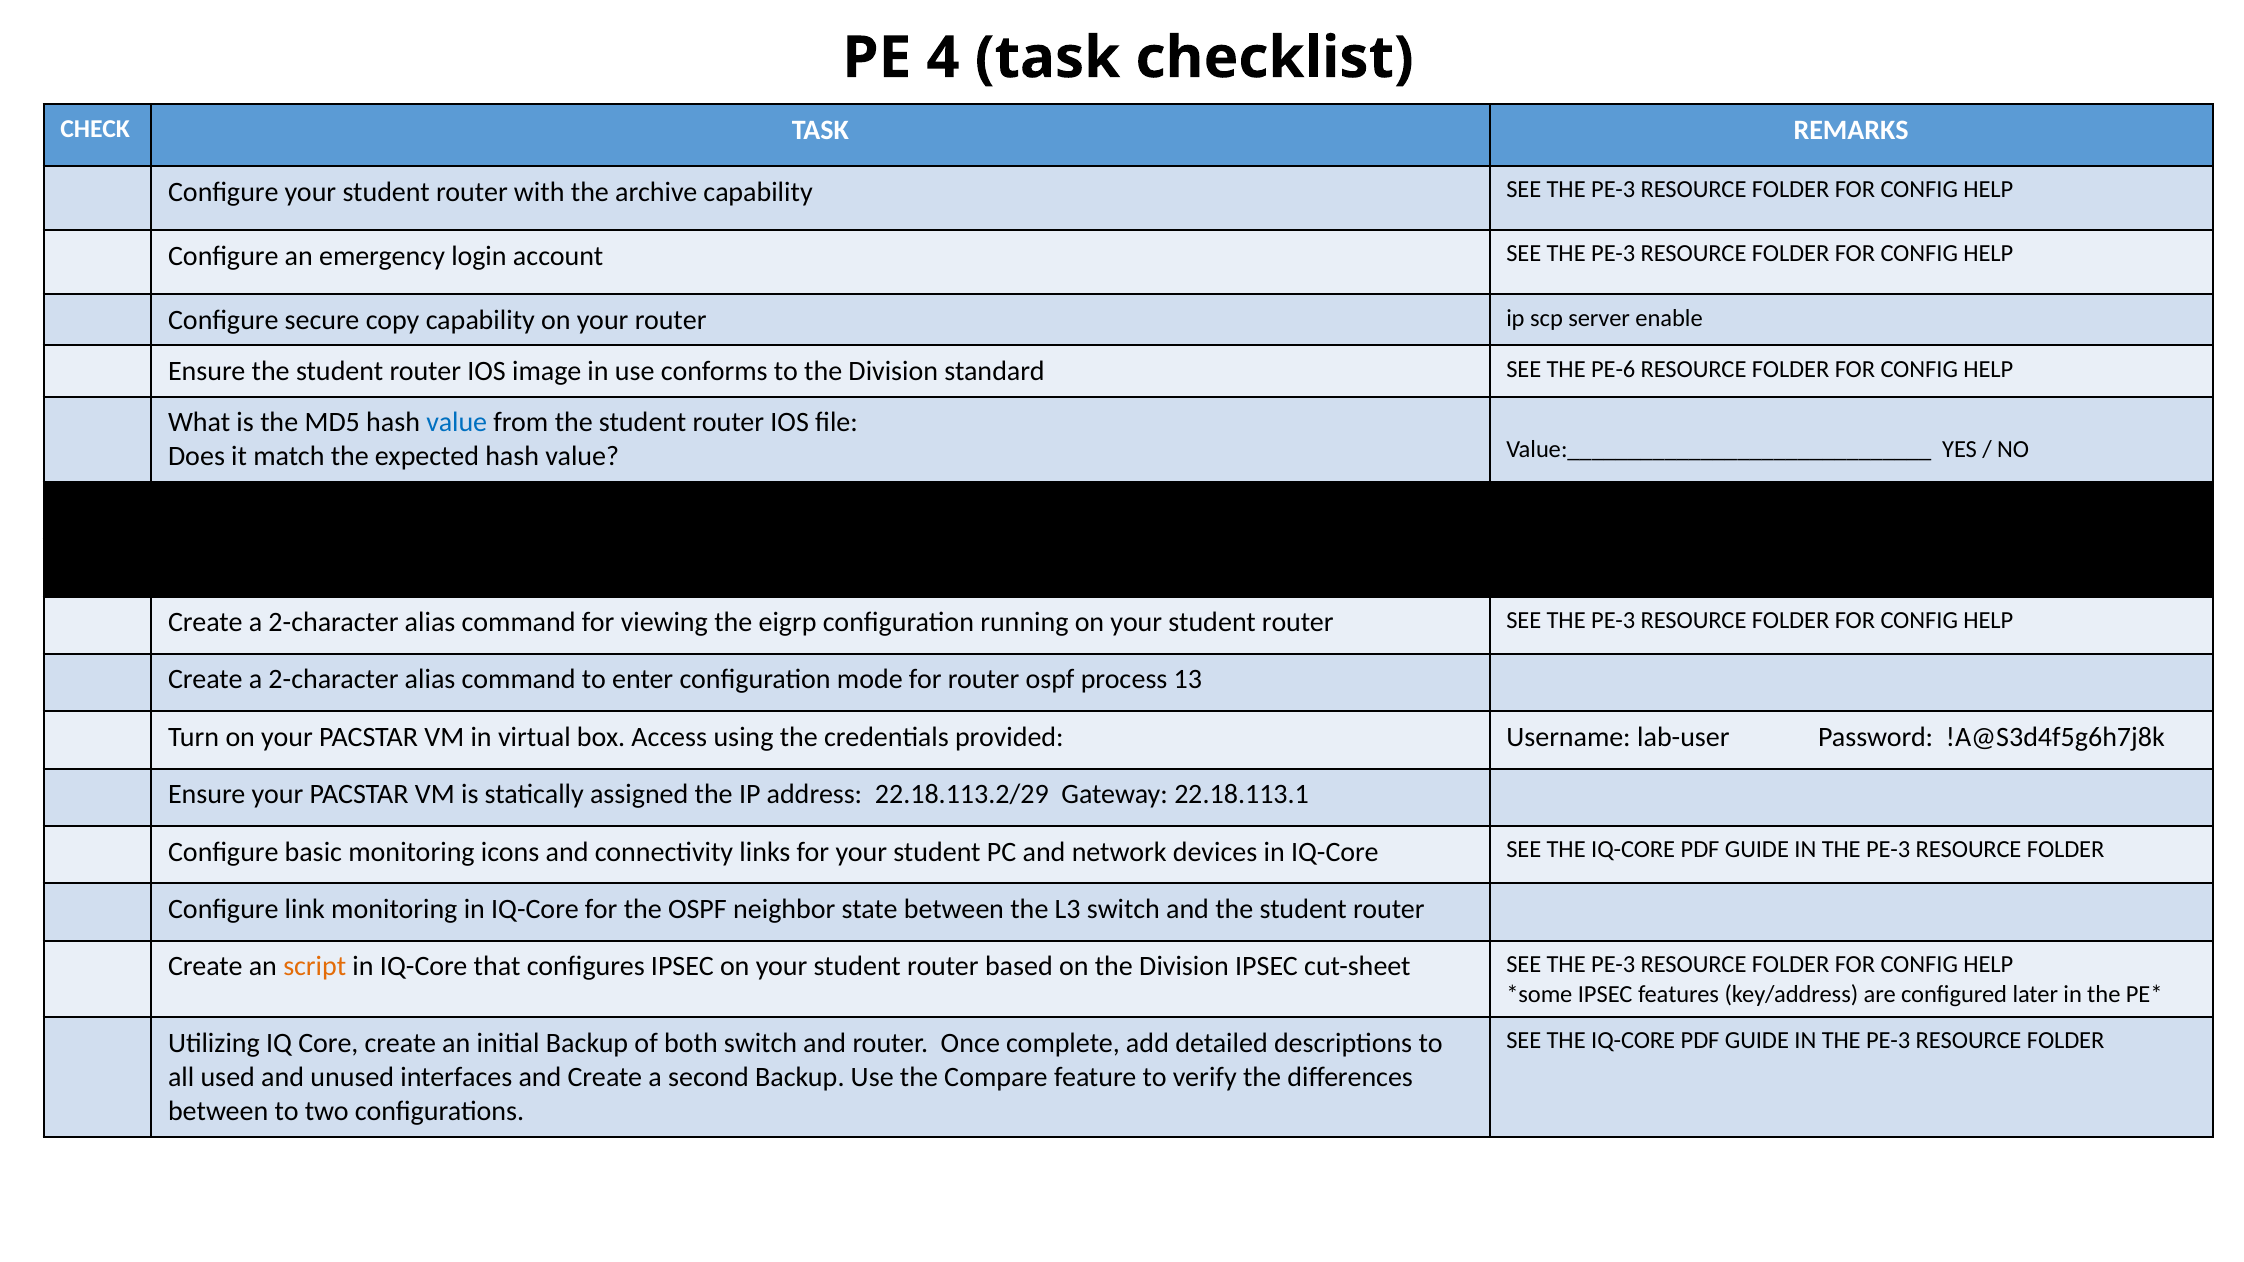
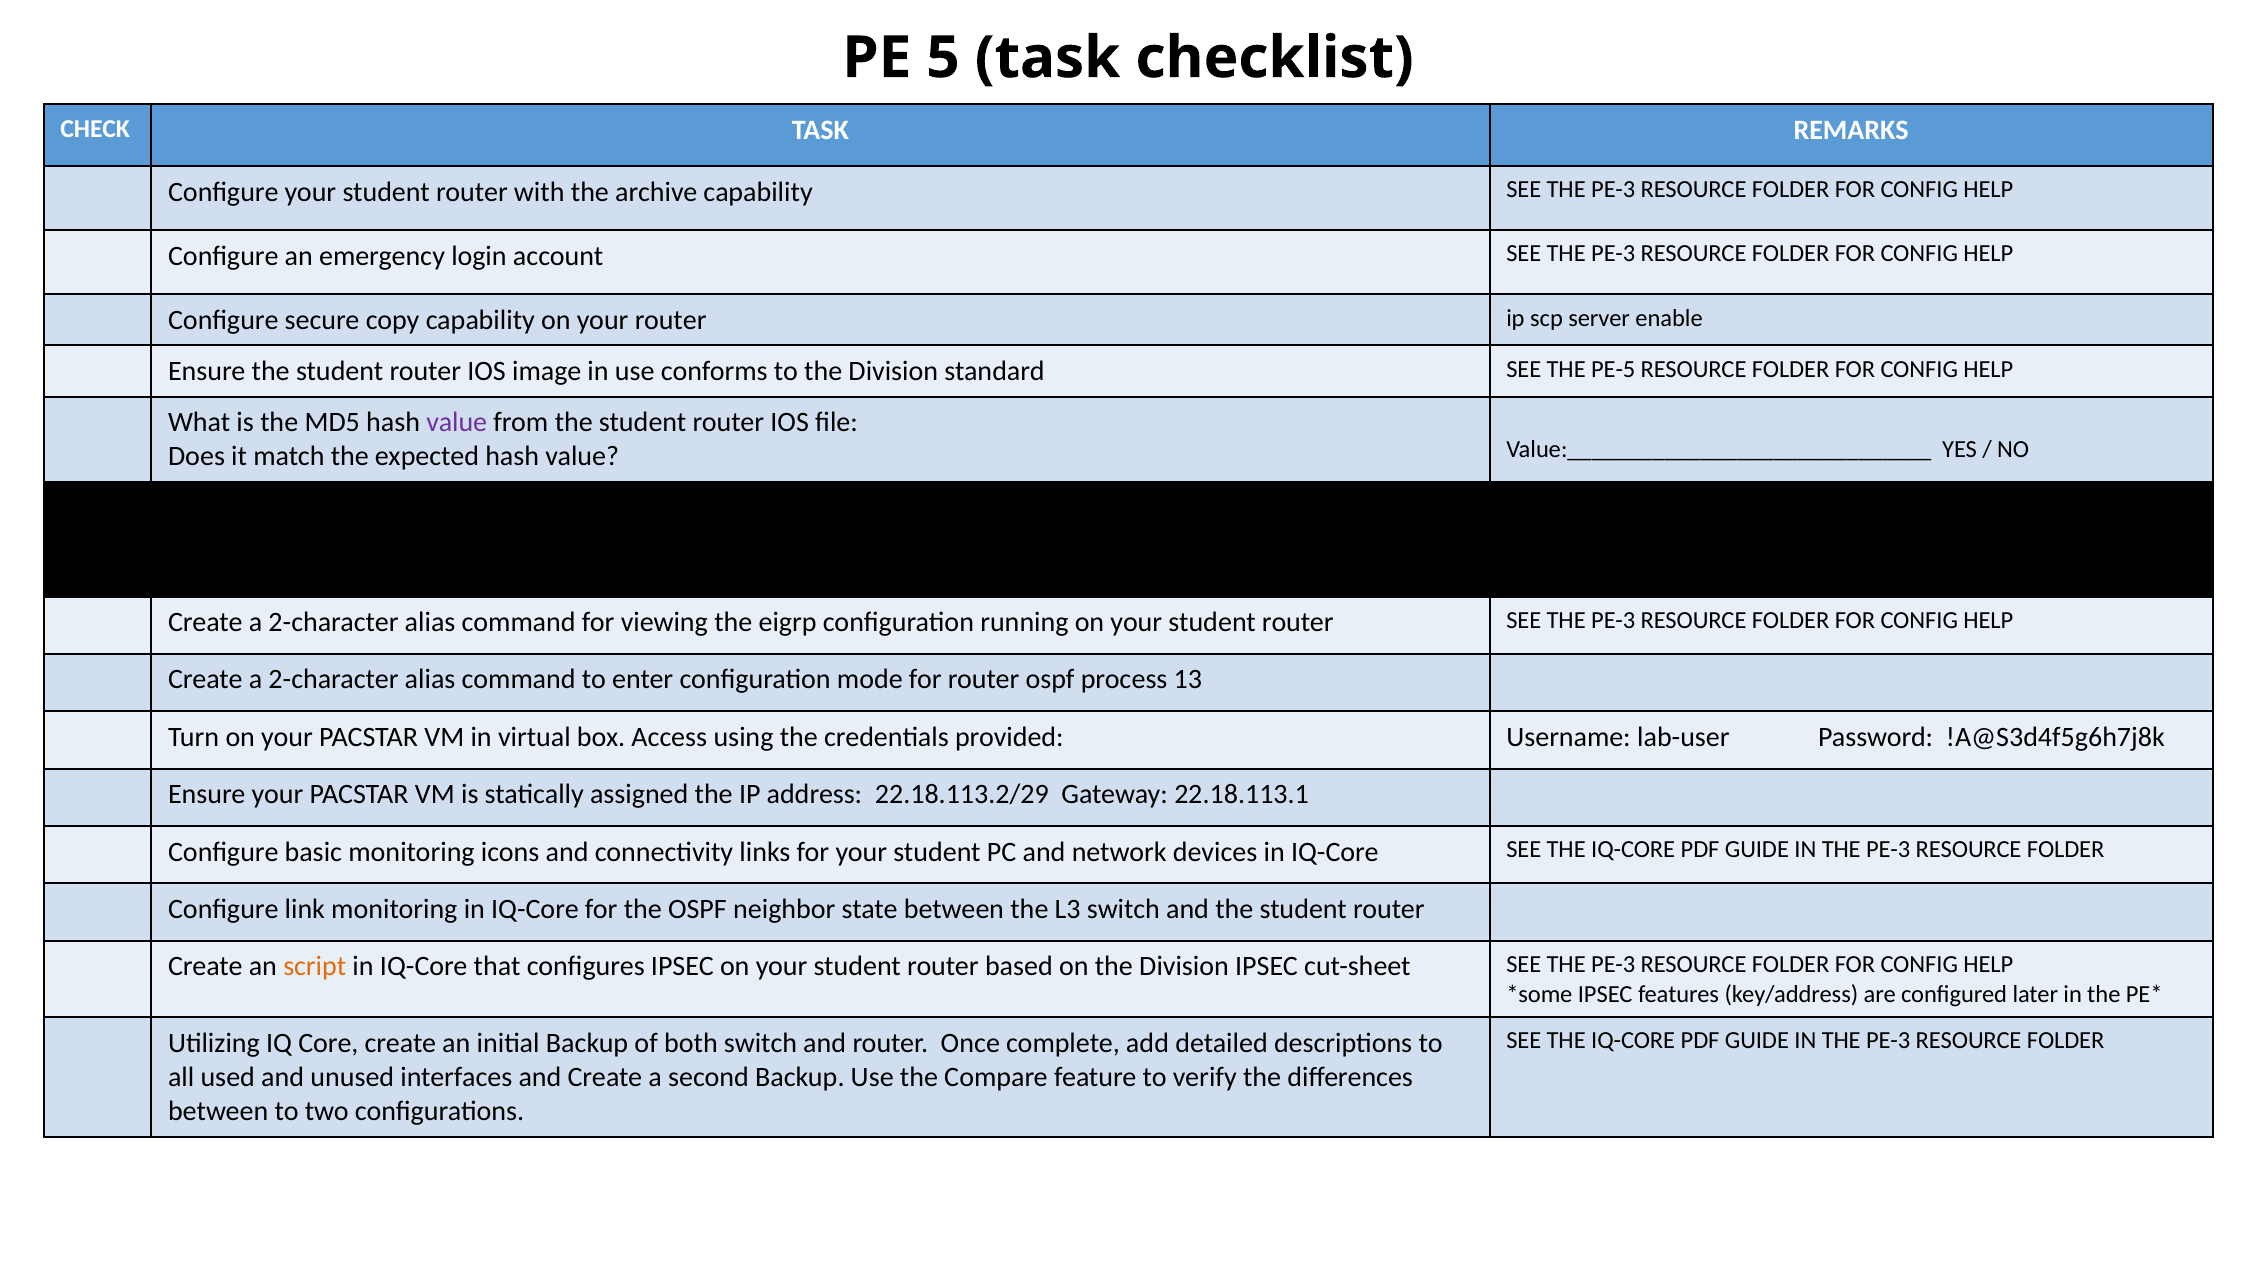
4: 4 -> 5 (943, 58)
PE-6: PE-6 -> PE-5 (1613, 369)
value colour: blue -> purple (457, 422)
